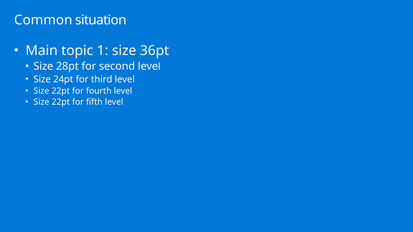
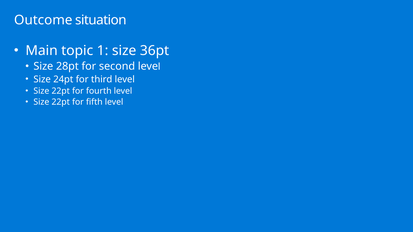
Common: Common -> Outcome (43, 20)
